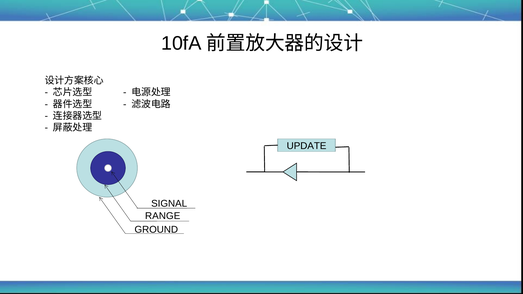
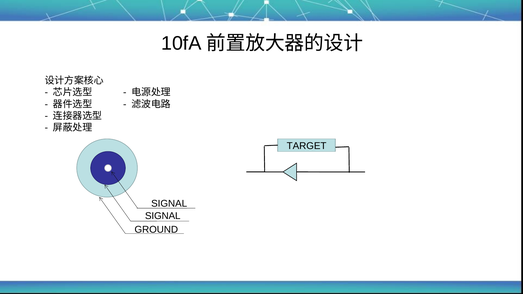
UPDATE: UPDATE -> TARGET (307, 146)
RANGE: RANGE -> SIGNAL (163, 216)
